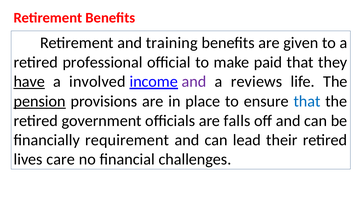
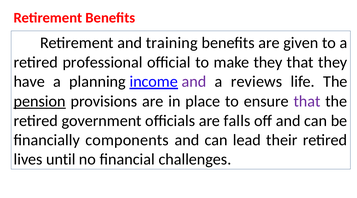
make paid: paid -> they (268, 62)
have underline: present -> none (29, 82)
involved: involved -> planning (97, 82)
that colour: blue -> purple (307, 101)
requirement: requirement -> components (127, 140)
care: care -> until (61, 160)
